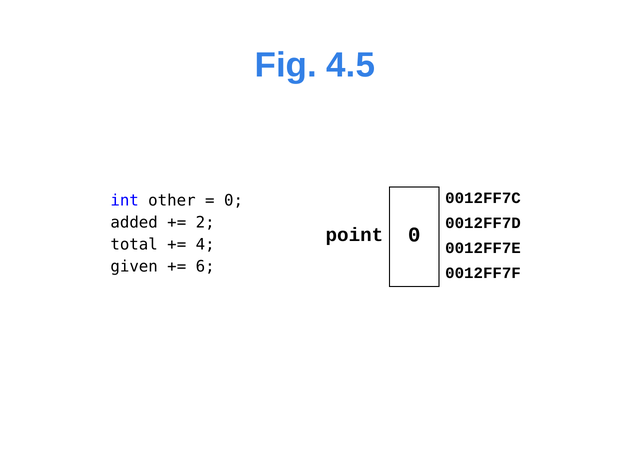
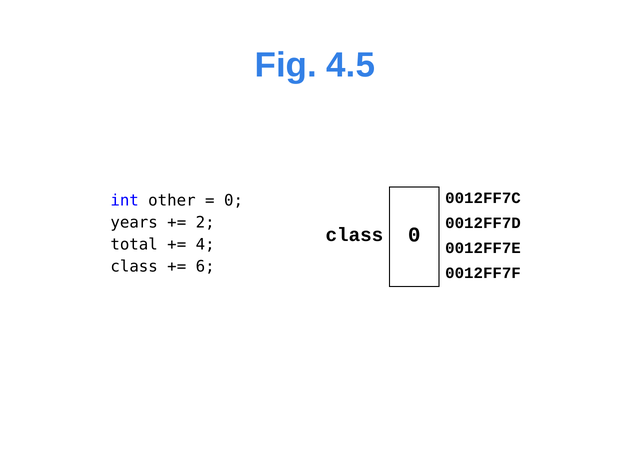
added: added -> years (134, 222)
point: point -> class (354, 235)
given: given -> class (134, 266)
